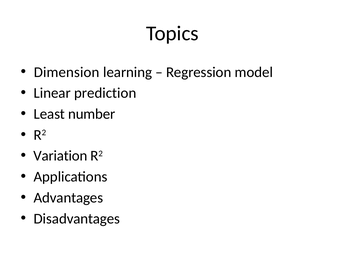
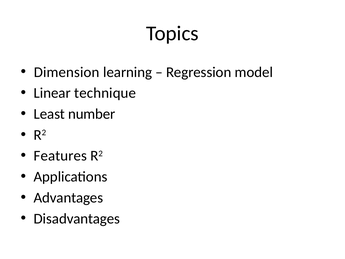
prediction: prediction -> technique (105, 93)
Variation: Variation -> Features (60, 156)
